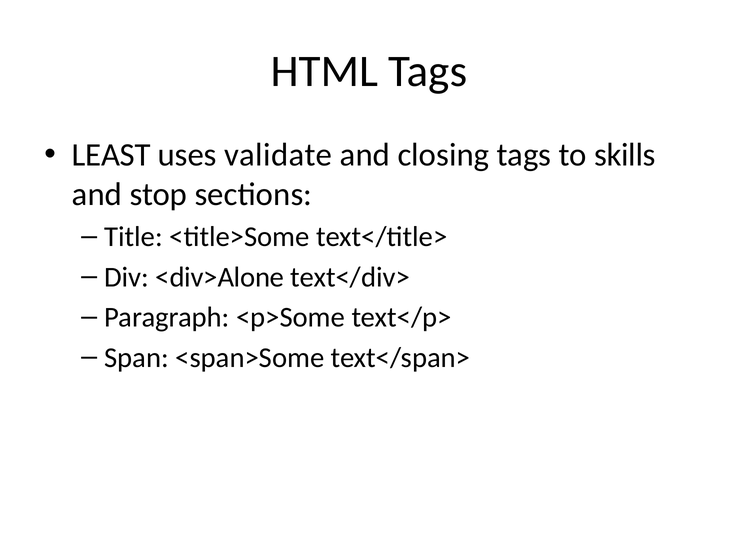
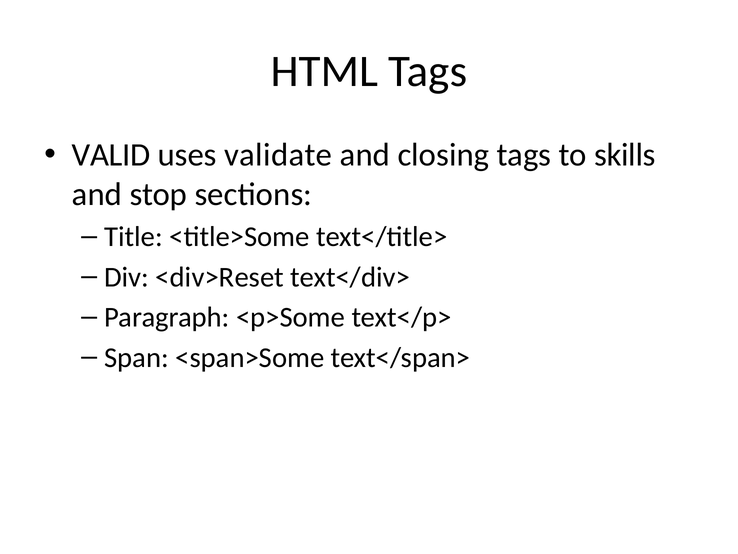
LEAST: LEAST -> VALID (111, 155)
<div>Alone: <div>Alone -> <div>Reset (220, 277)
